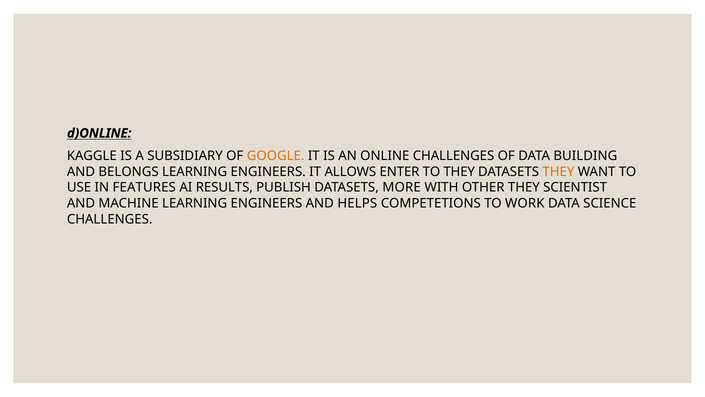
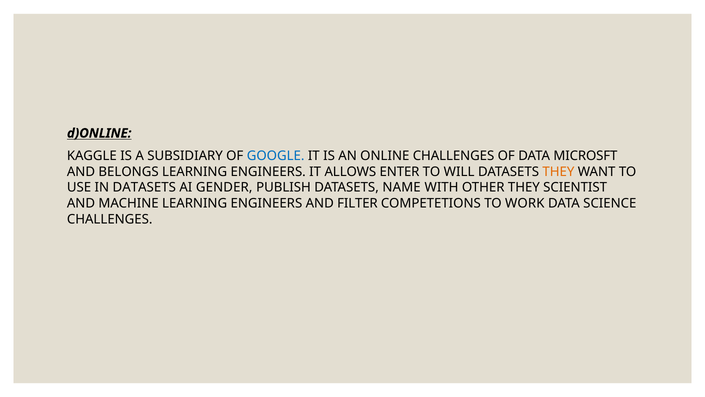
GOOGLE colour: orange -> blue (276, 156)
BUILDING: BUILDING -> MICROSFT (585, 156)
TO THEY: THEY -> WILL (459, 171)
IN FEATURES: FEATURES -> DATASETS (144, 187)
RESULTS: RESULTS -> GENDER (224, 187)
MORE: MORE -> NAME (402, 187)
HELPS: HELPS -> FILTER (357, 203)
